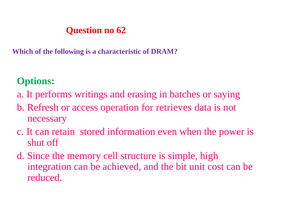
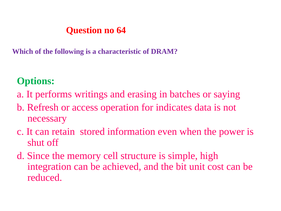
62: 62 -> 64 (121, 30)
retrieves: retrieves -> indicates (174, 107)
